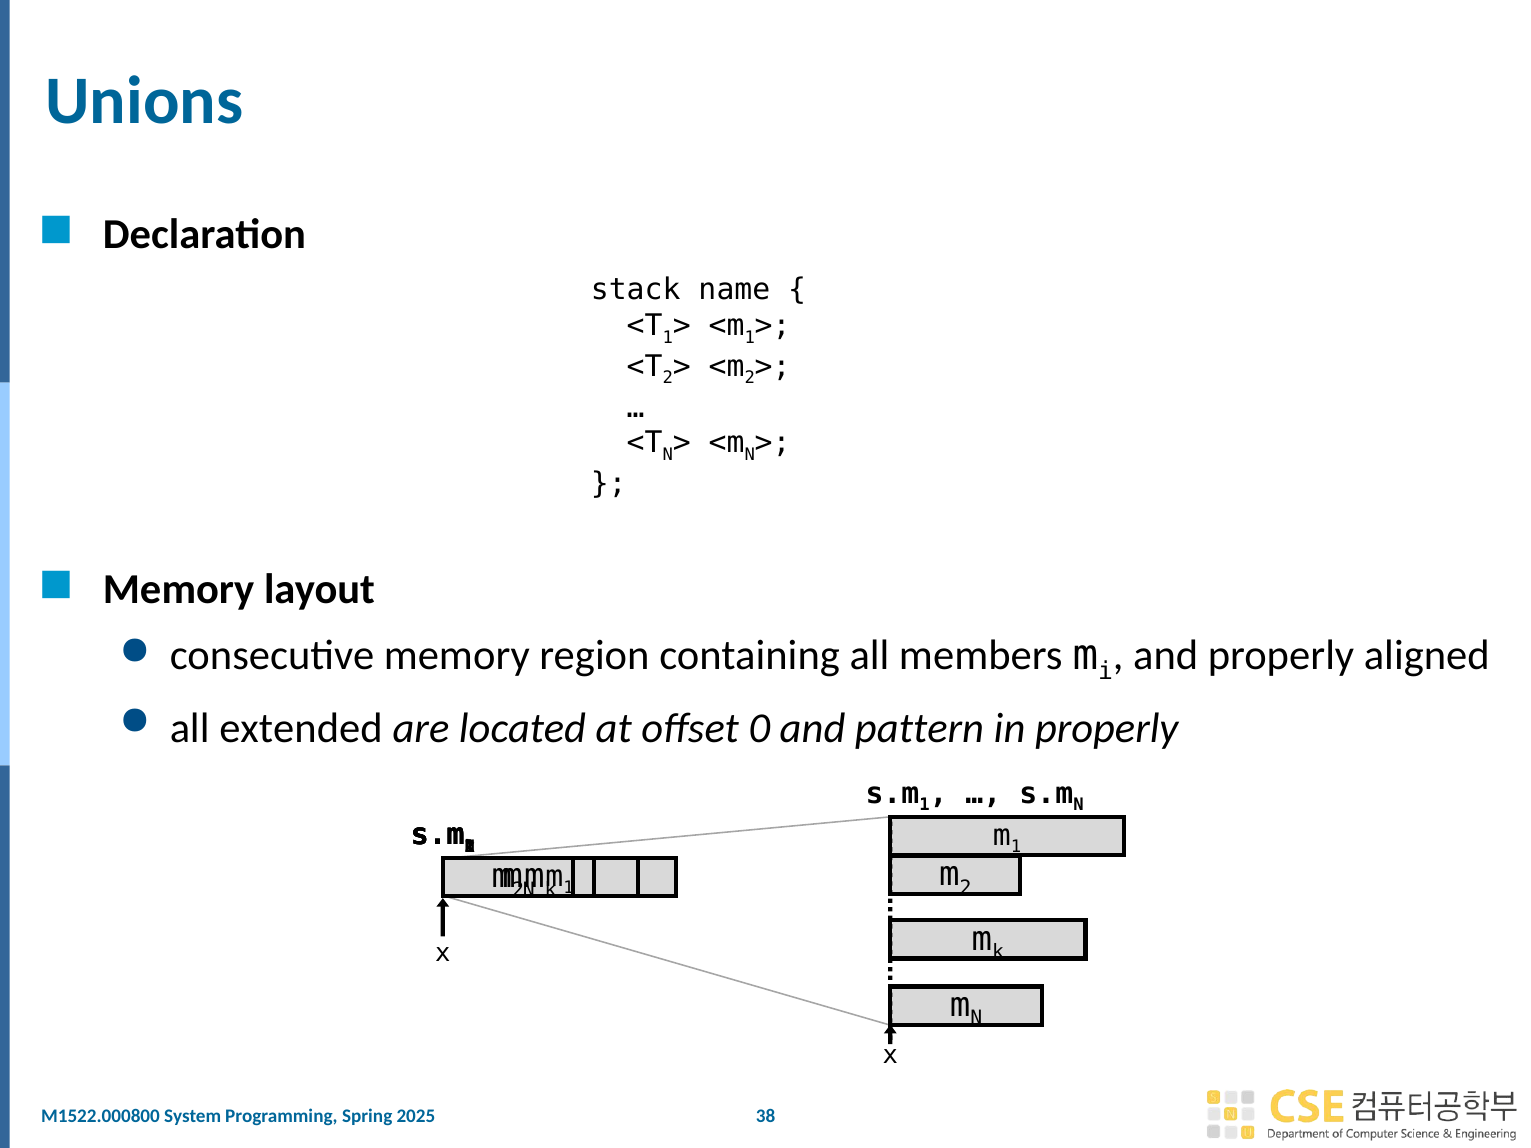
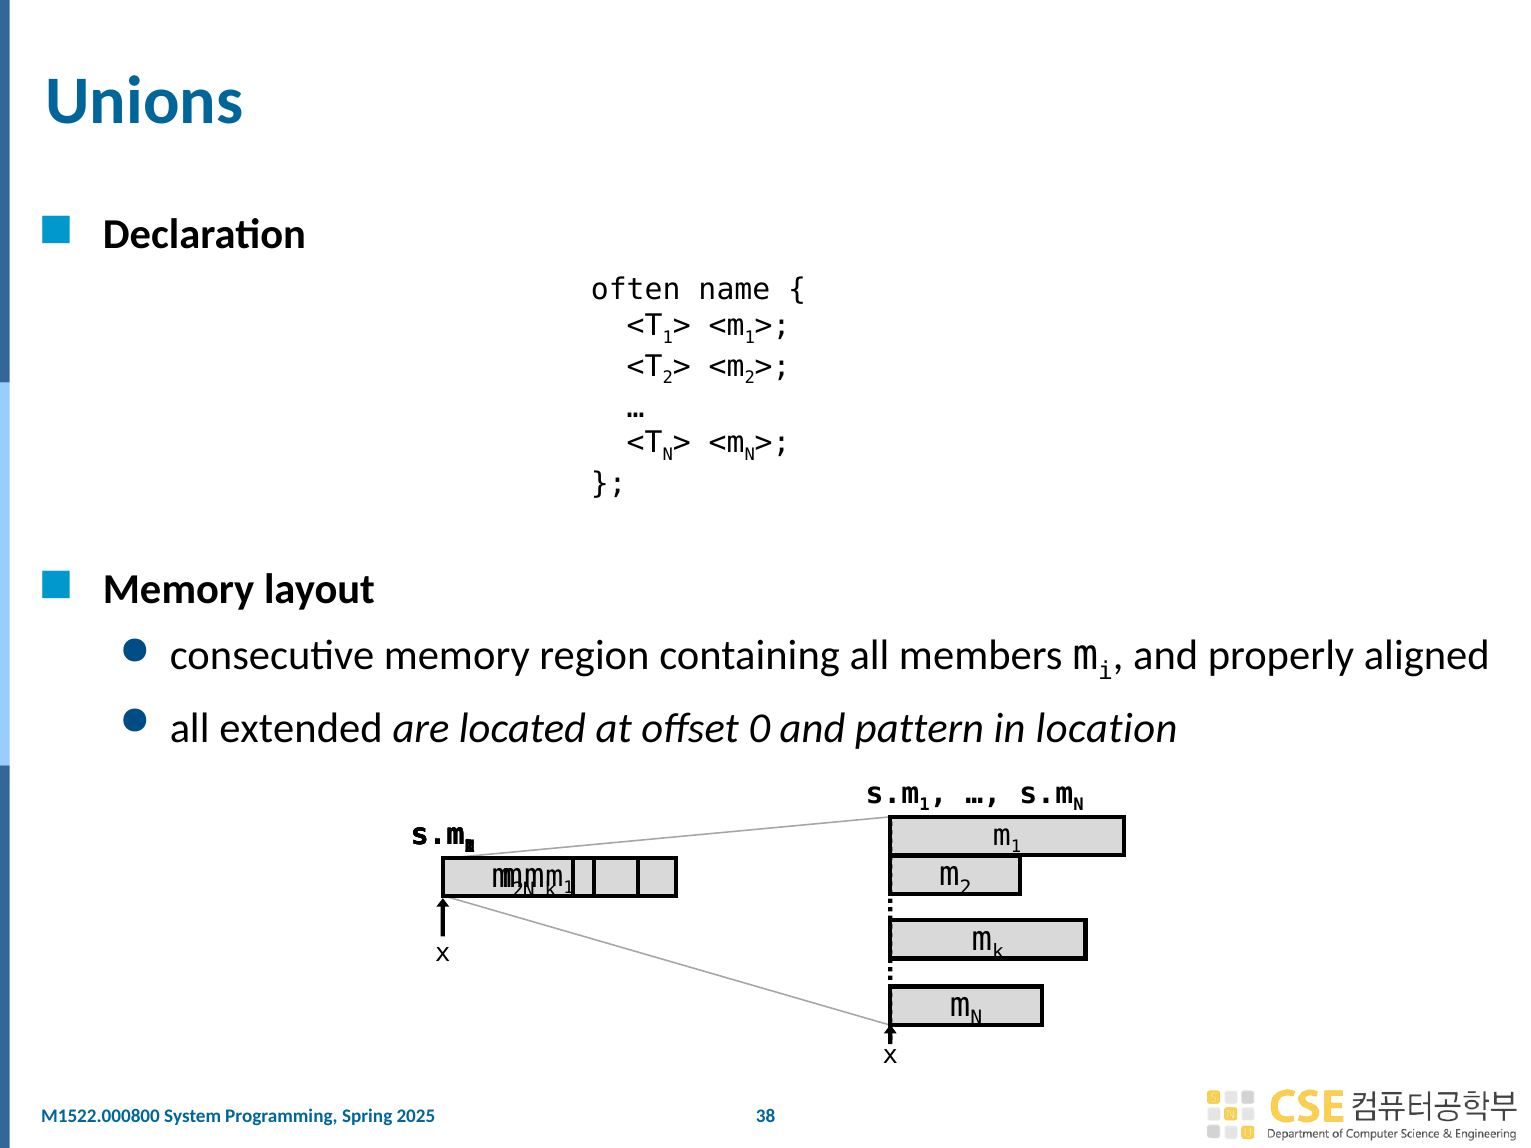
stack: stack -> often (636, 290)
in properly: properly -> location (1107, 728)
